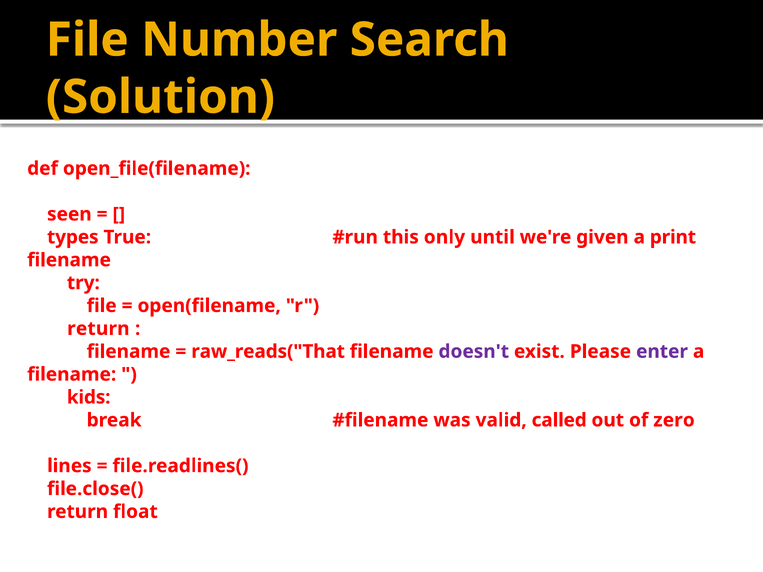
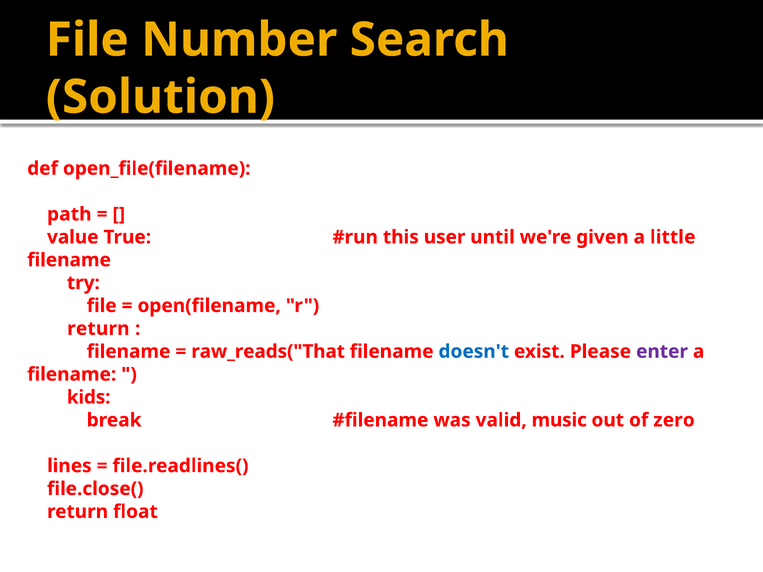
seen: seen -> path (69, 214)
types: types -> value (73, 237)
only: only -> user (445, 237)
print: print -> little (673, 237)
doesn't colour: purple -> blue (474, 352)
called: called -> music (559, 420)
